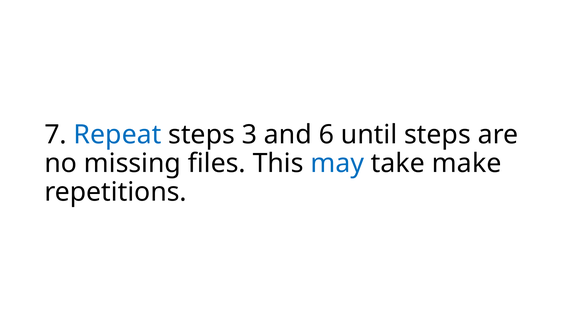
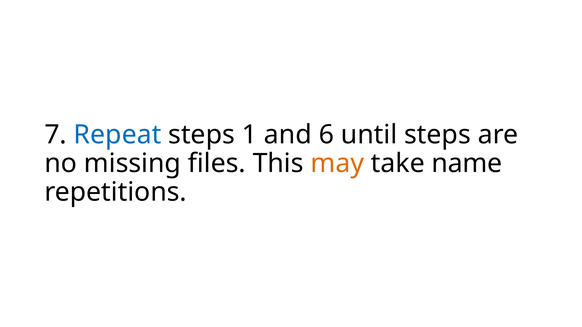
3: 3 -> 1 (249, 135)
may colour: blue -> orange (337, 164)
make: make -> name (467, 164)
